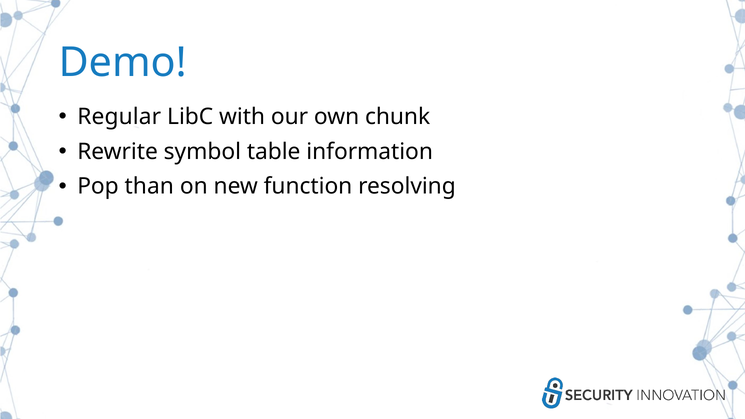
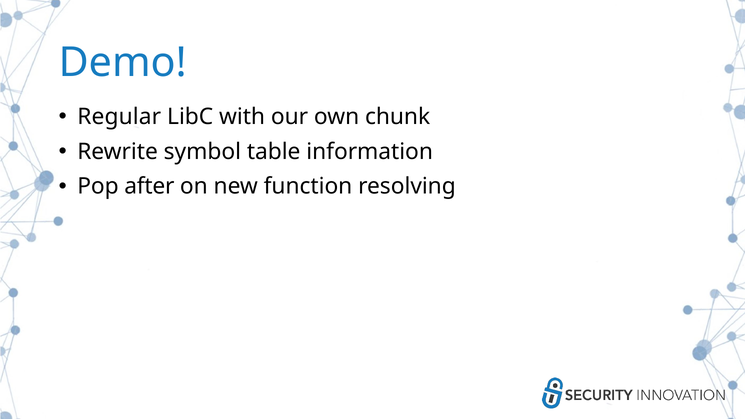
than: than -> after (149, 186)
